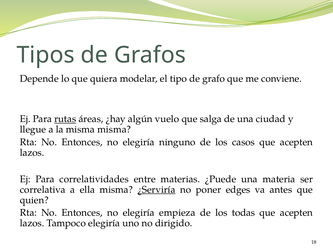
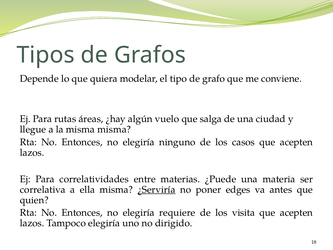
rutas underline: present -> none (65, 119)
empieza: empieza -> requiere (177, 213)
todas: todas -> visita (243, 213)
